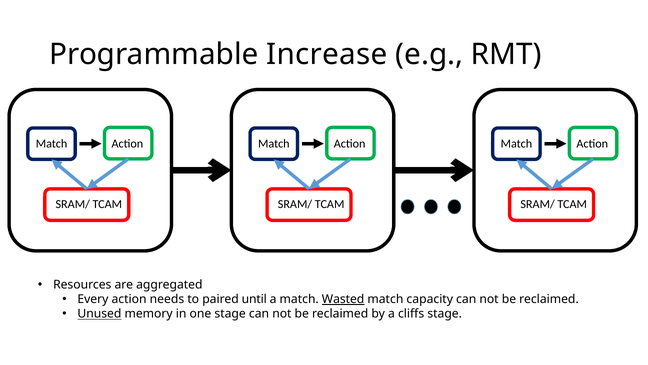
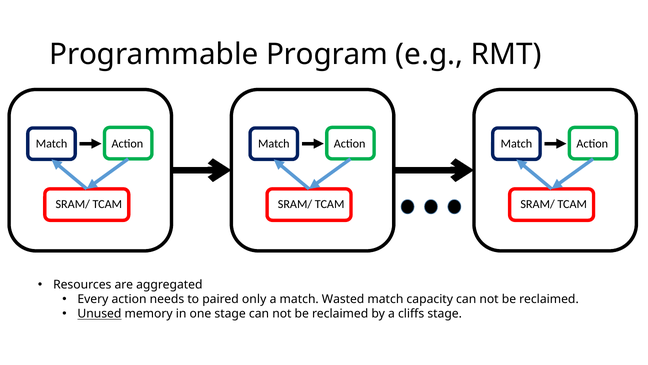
Increase: Increase -> Program (327, 54)
until: until -> only (254, 299)
Wasted underline: present -> none (343, 299)
